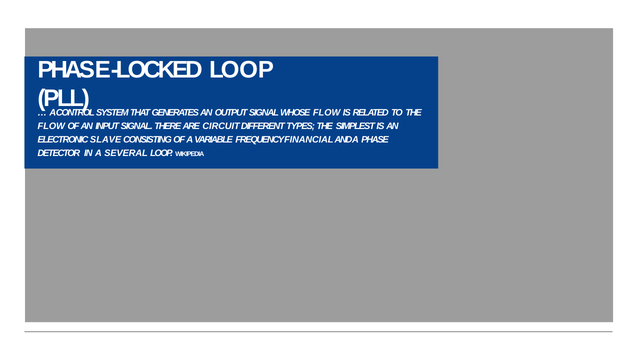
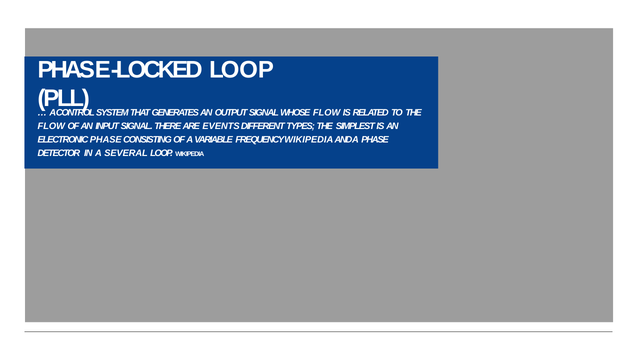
CIRCUIT: CIRCUIT -> EVENTS (221, 126)
ELECTRONIC SLAVE: SLAVE -> PHASE (106, 139)
FREQUENCY FINANCIAL: FINANCIAL -> WIKIPEDIA (309, 139)
